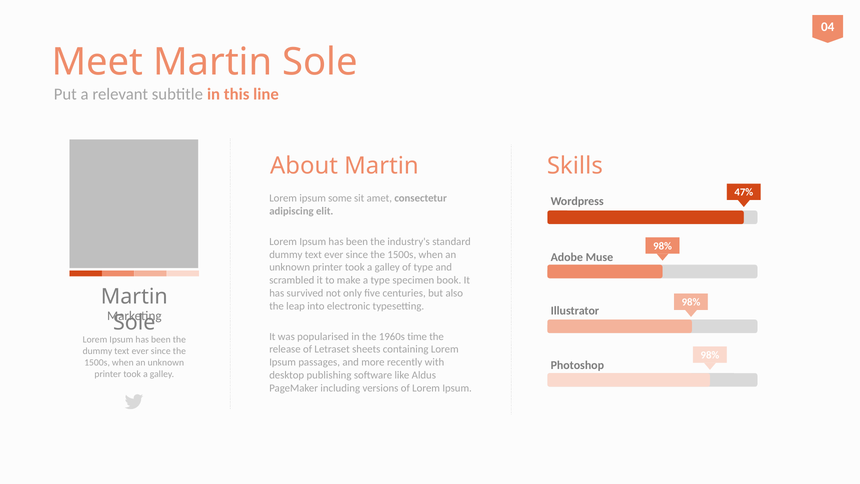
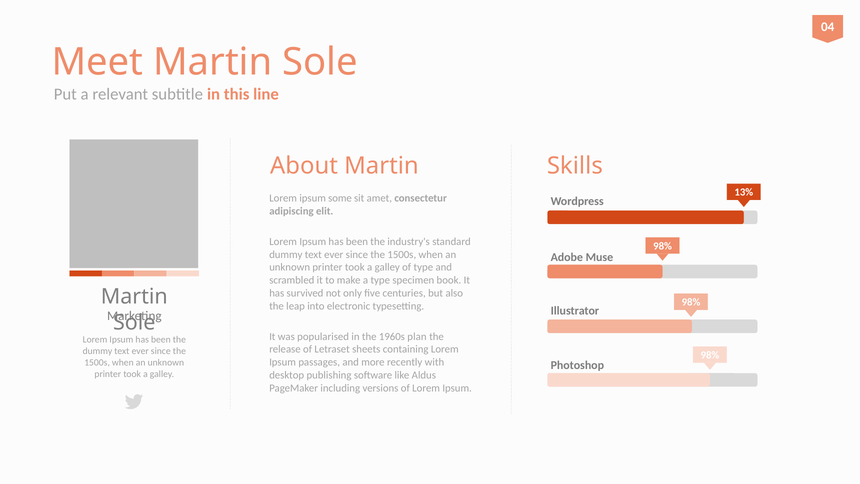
47%: 47% -> 13% (744, 192)
time: time -> plan (417, 336)
